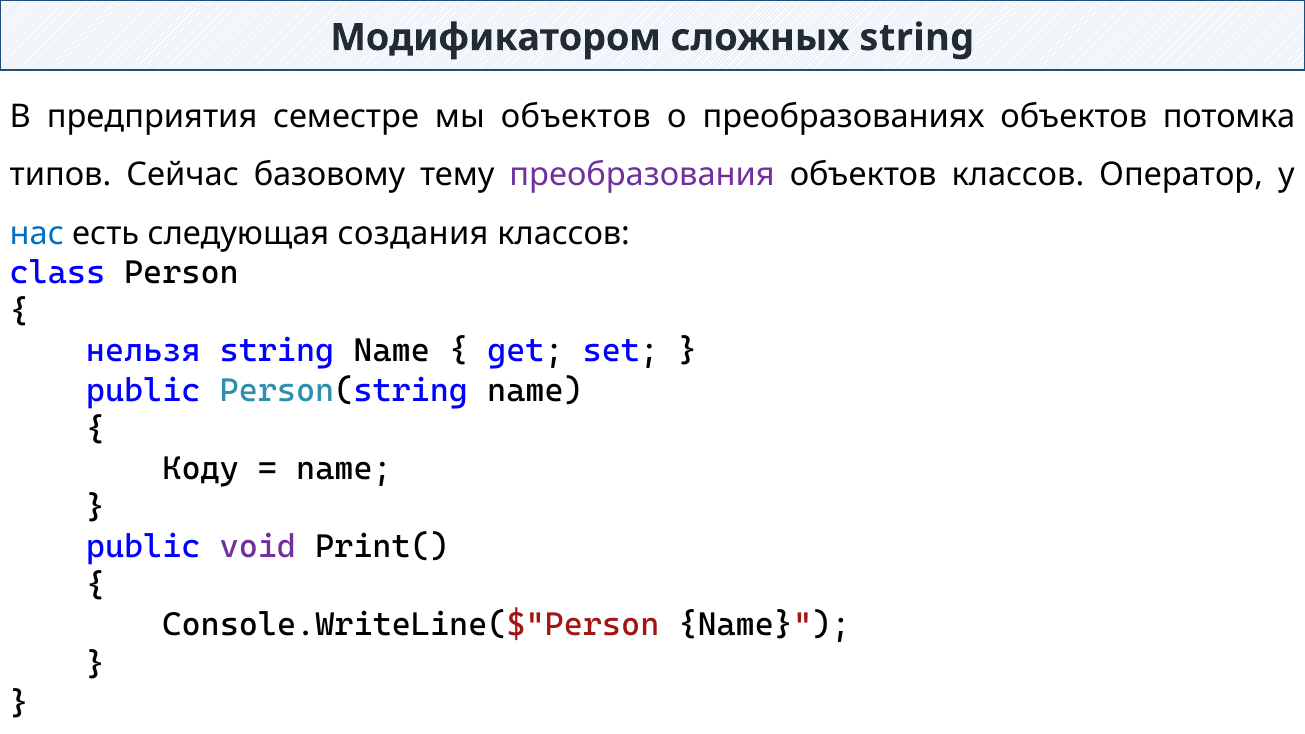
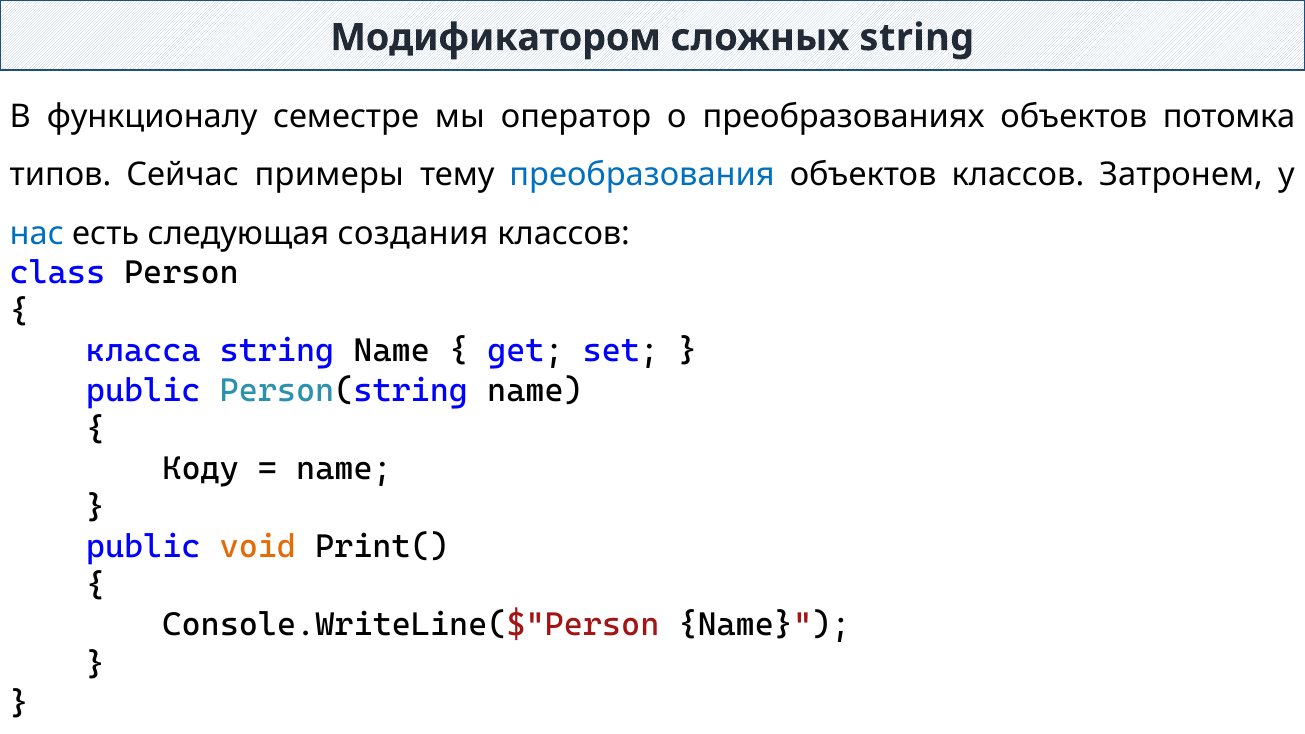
предприятия: предприятия -> функционалу (152, 116)
мы объектов: объектов -> оператор (576, 116)
базовому: базовому -> примеры (329, 175)
преобразования colour: purple -> blue (642, 175)
Оператор: Оператор -> Затронем (1181, 175)
нельзя: нельзя -> класса (143, 351)
void colour: purple -> orange (258, 547)
